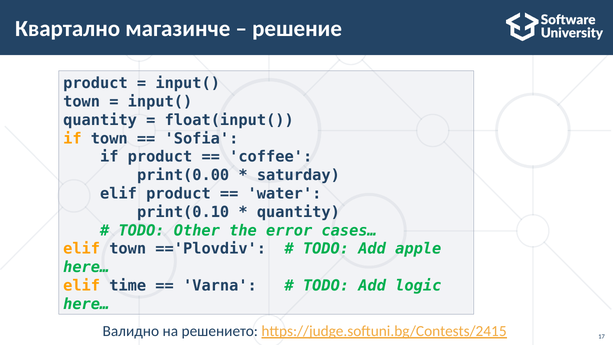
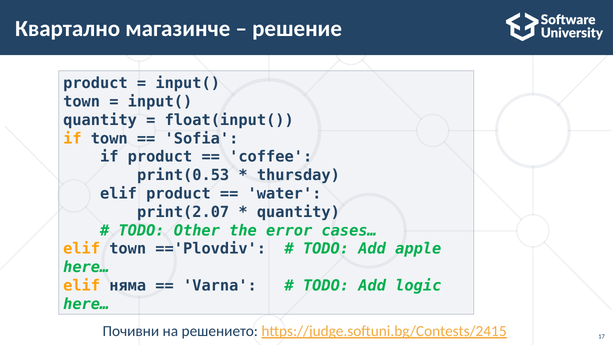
print(0.00: print(0.00 -> print(0.53 (183, 175)
saturday: saturday -> thursday (298, 175)
print(0.10: print(0.10 -> print(2.07 (183, 212)
time: time -> няма (128, 285)
Валидно: Валидно -> Почивни (131, 331)
